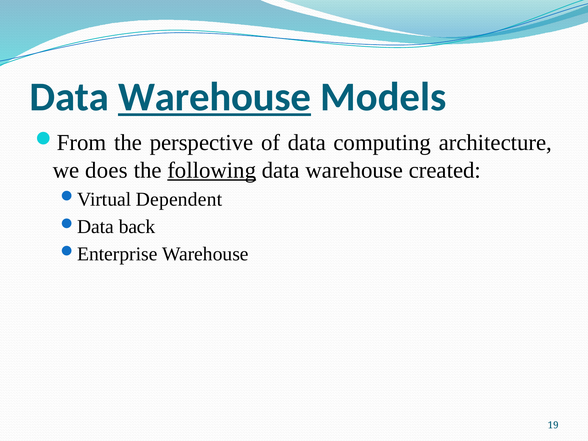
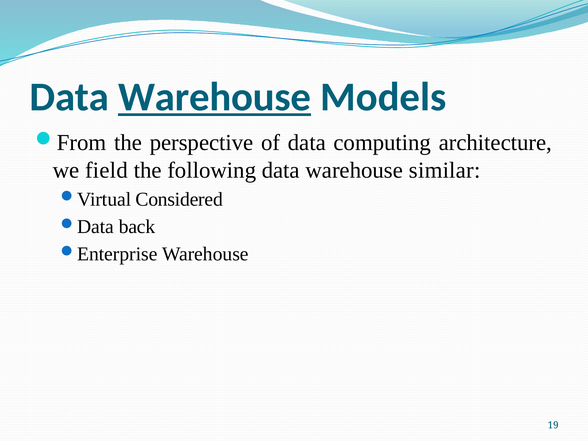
does: does -> field (107, 170)
following underline: present -> none (212, 170)
created: created -> similar (445, 170)
Dependent: Dependent -> Considered (179, 199)
